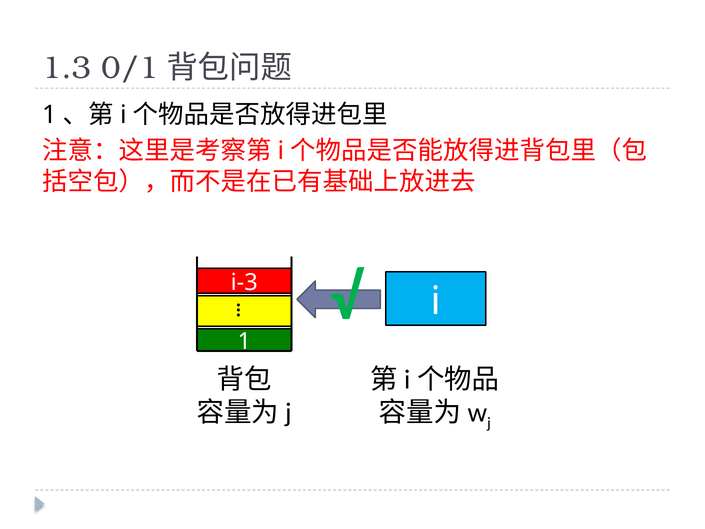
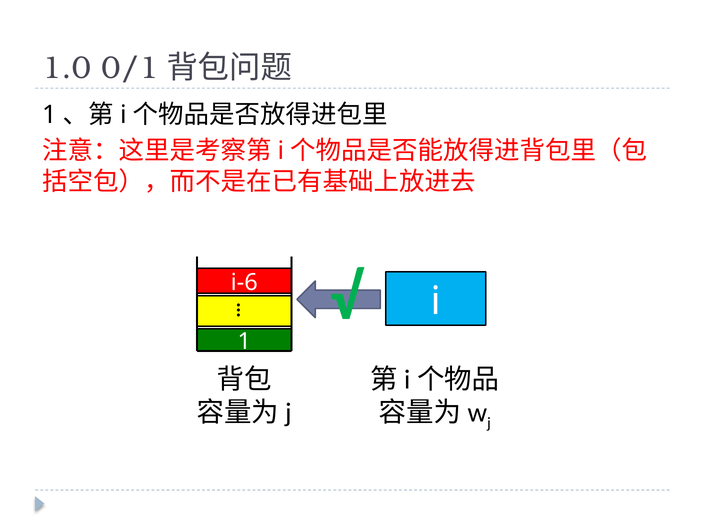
1.3: 1.3 -> 1.0 (67, 68)
i-3: i-3 -> i-6 (244, 282)
